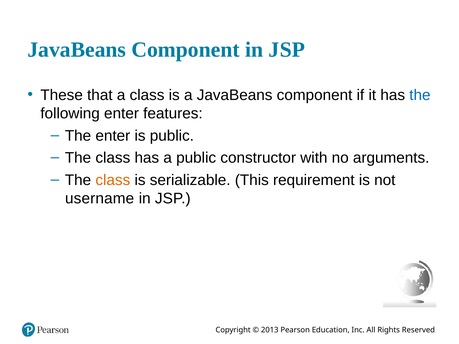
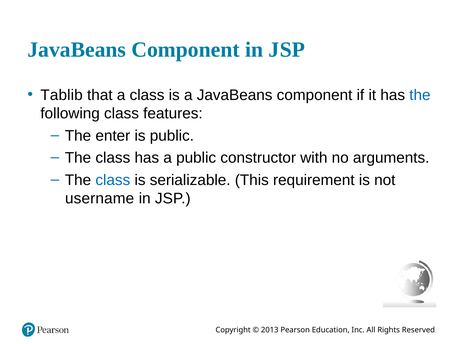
These: These -> Tablib (62, 95)
following enter: enter -> class (122, 114)
class colour: orange -> blue (113, 180)
